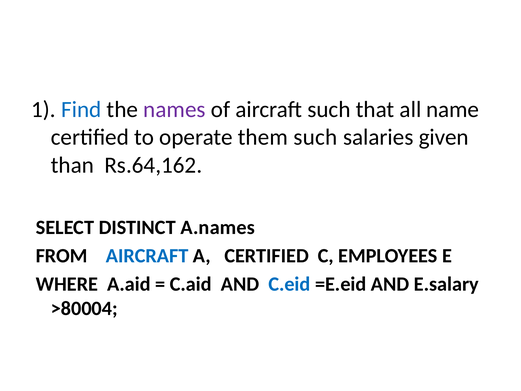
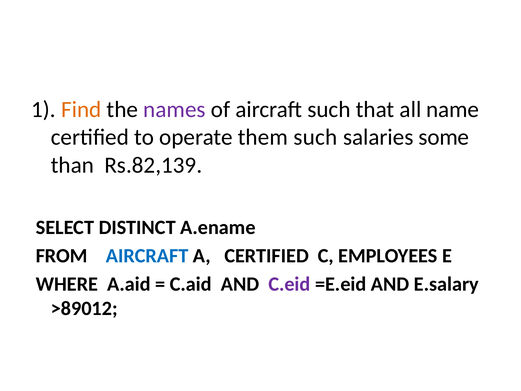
Find colour: blue -> orange (81, 109)
given: given -> some (444, 137)
Rs.64,162: Rs.64,162 -> Rs.82,139 (153, 165)
A.names: A.names -> A.ename (218, 227)
C.eid colour: blue -> purple (289, 284)
>80004: >80004 -> >89012 (84, 308)
